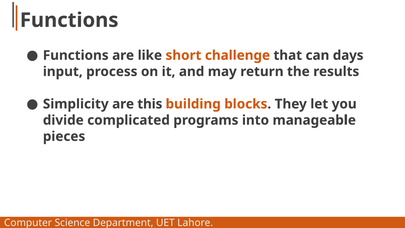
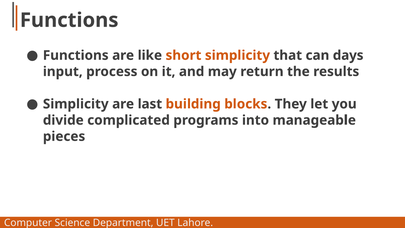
short challenge: challenge -> simplicity (237, 55)
this: this -> last (150, 104)
